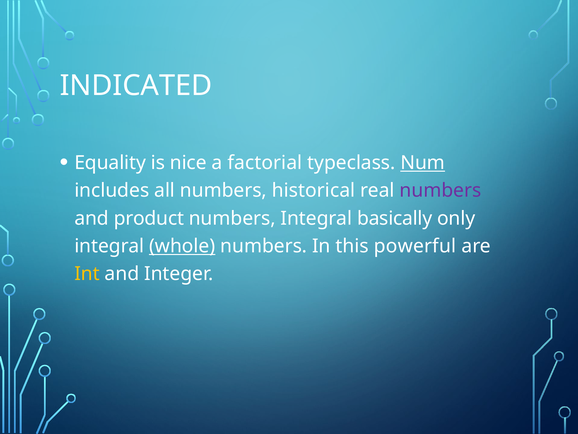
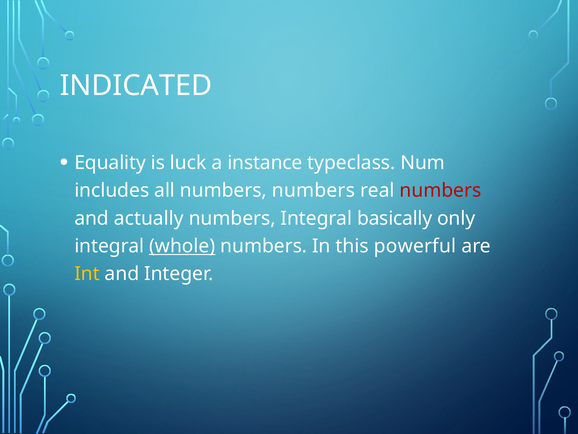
nice: nice -> luck (188, 163)
factorial: factorial -> instance (265, 163)
Num underline: present -> none (423, 163)
numbers historical: historical -> numbers (313, 190)
numbers colour: purple -> red (440, 190)
product: product -> actually (149, 218)
